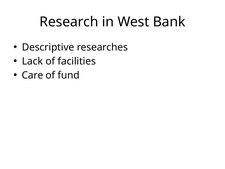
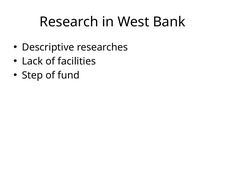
Care: Care -> Step (32, 75)
